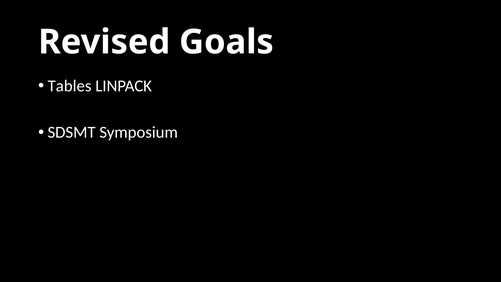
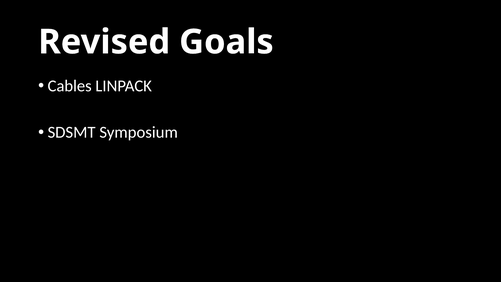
Tables: Tables -> Cables (70, 86)
